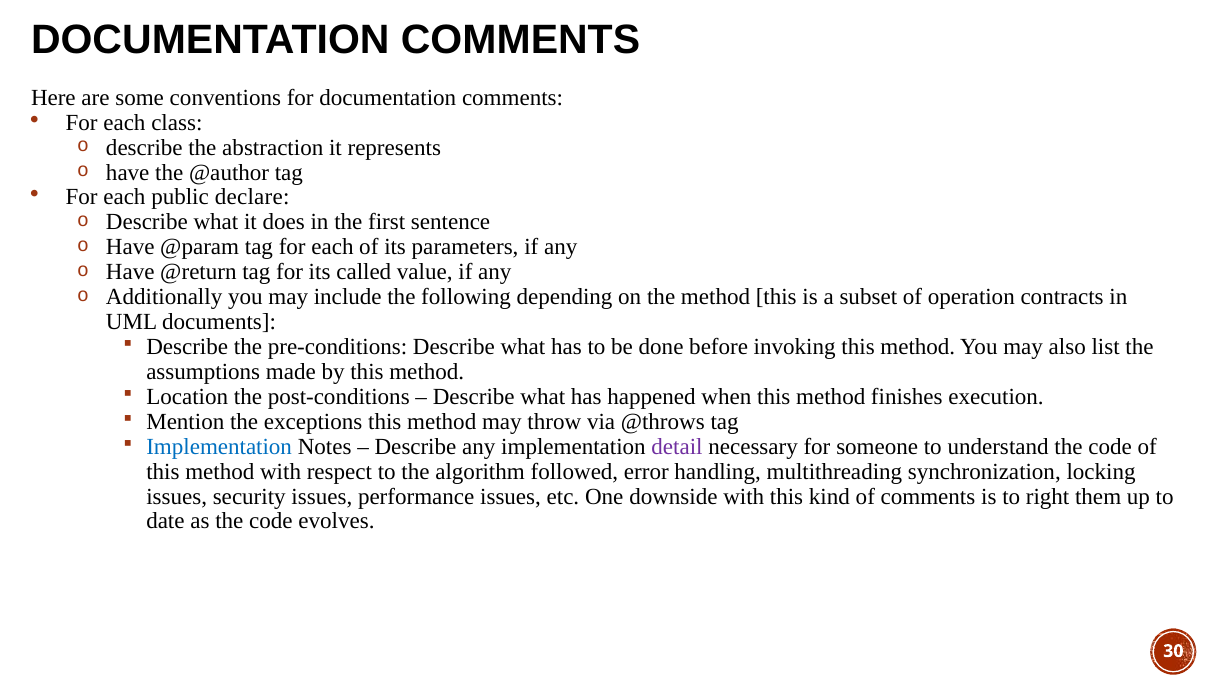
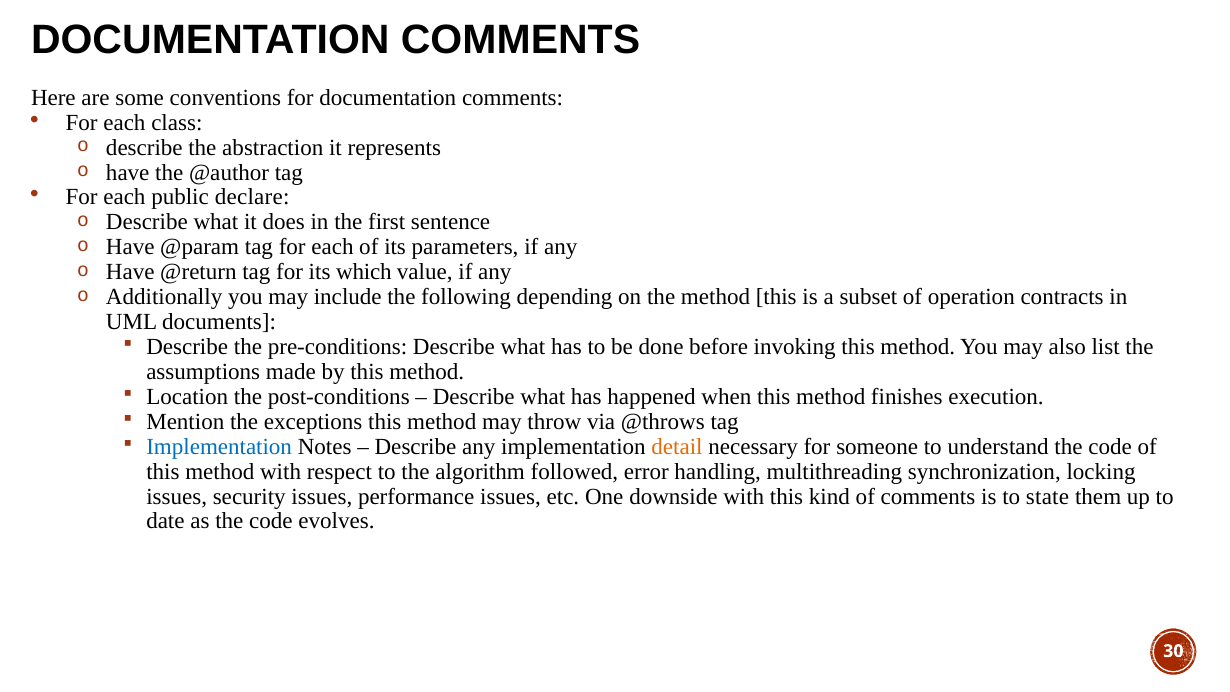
called: called -> which (364, 272)
detail colour: purple -> orange (677, 446)
right: right -> state (1048, 496)
